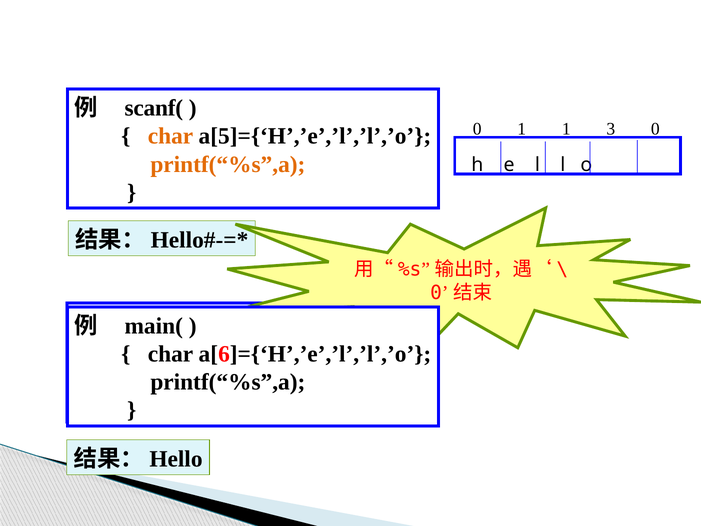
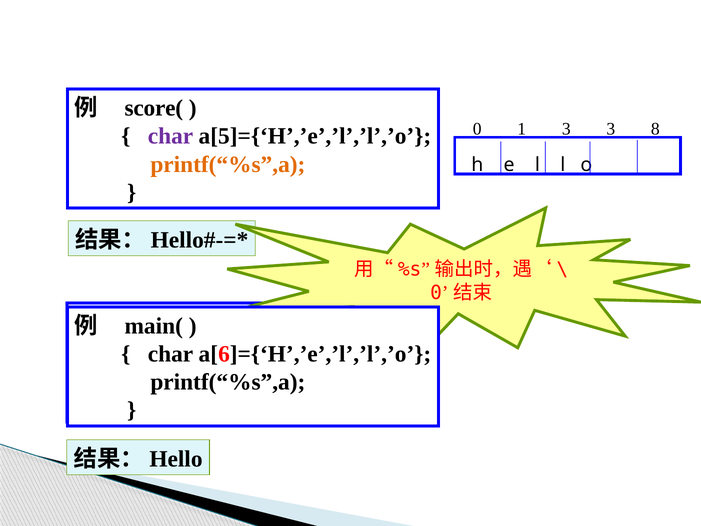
scanf(: scanf( -> score( (154, 108)
0 1: 1 -> 3 (566, 129)
1 0: 0 -> 8 (655, 129)
char colour: orange -> purple (170, 136)
